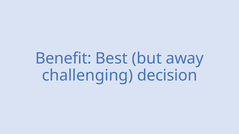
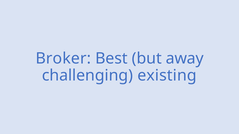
Benefit: Benefit -> Broker (63, 59)
decision: decision -> existing (167, 76)
